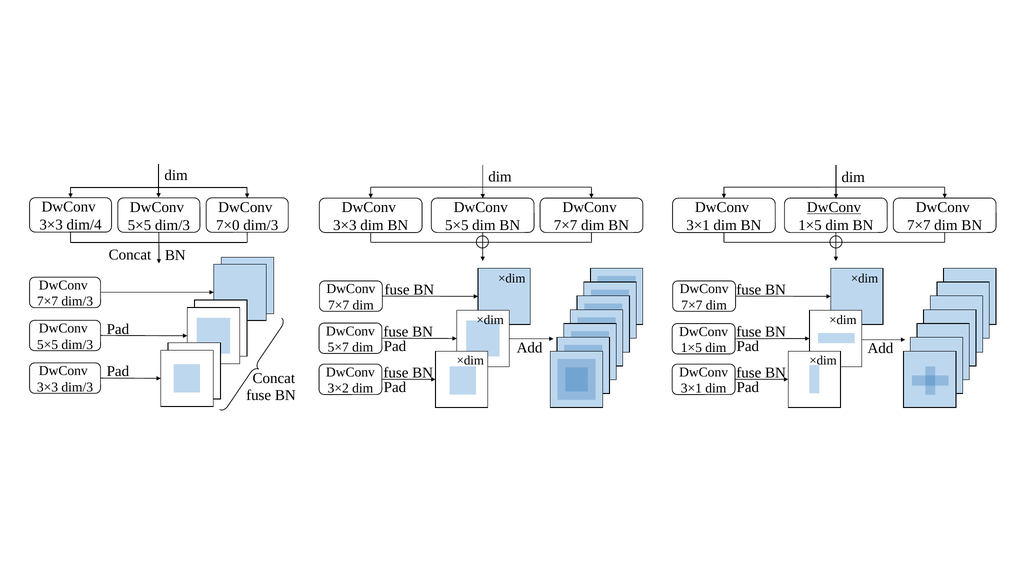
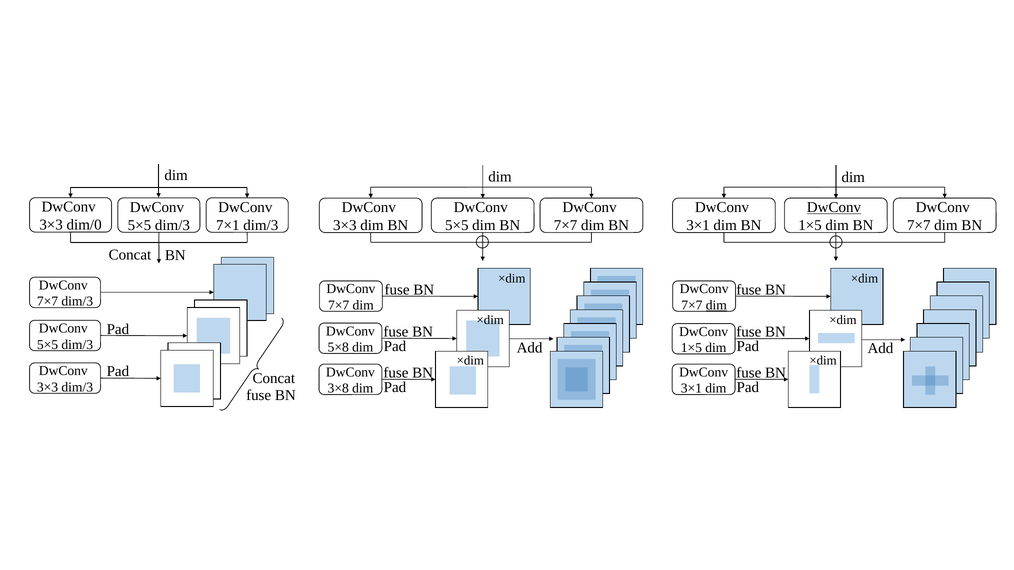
dim/4: dim/4 -> dim/0 (84, 225)
7×0: 7×0 -> 7×1 (228, 225)
dim underline: none -> present (716, 305)
5×7: 5×7 -> 5×8 (338, 348)
3×2: 3×2 -> 3×8 (338, 389)
